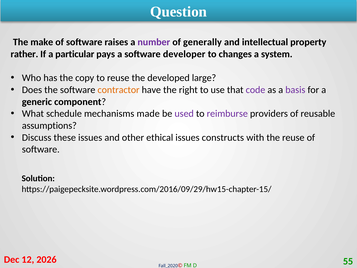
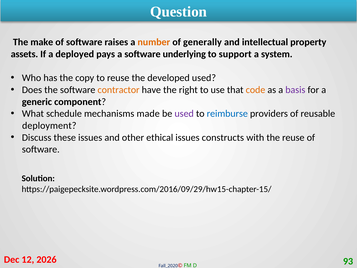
number colour: purple -> orange (154, 42)
rather: rather -> assets (24, 54)
particular: particular -> deployed (75, 54)
developer: developer -> underlying (184, 54)
changes: changes -> support (235, 54)
developed large: large -> used (204, 78)
code colour: purple -> orange (255, 90)
reimburse colour: purple -> blue (227, 114)
assumptions: assumptions -> deployment (49, 125)
55: 55 -> 93 (348, 261)
